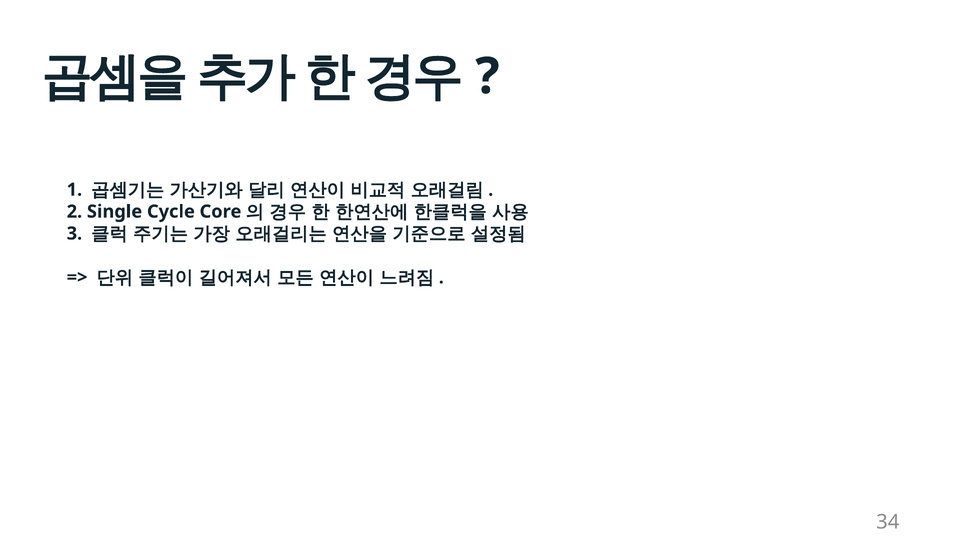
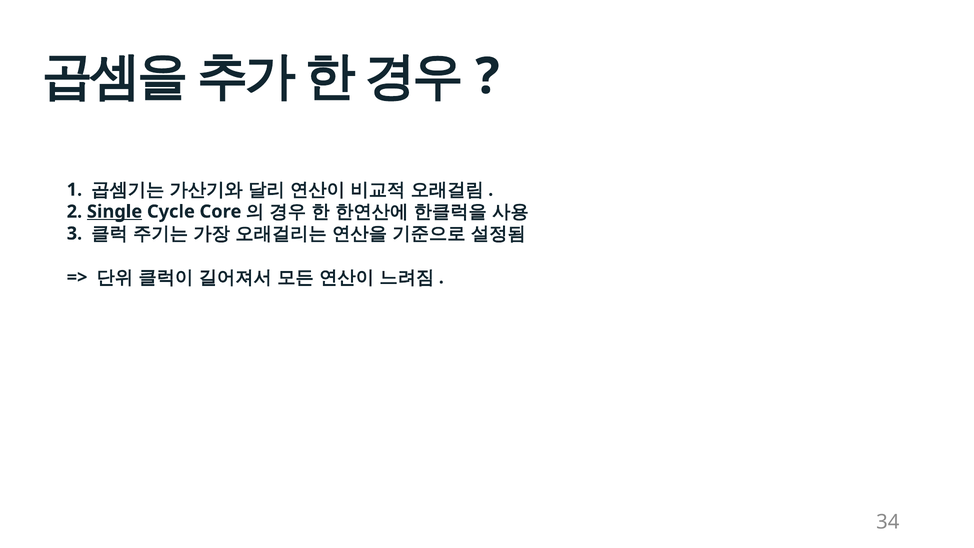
Single underline: none -> present (115, 212)
